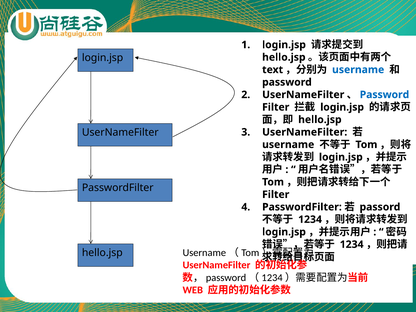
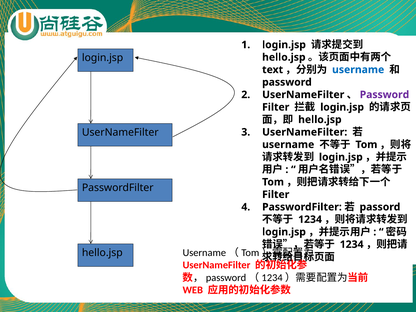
Password colour: blue -> purple (384, 95)
